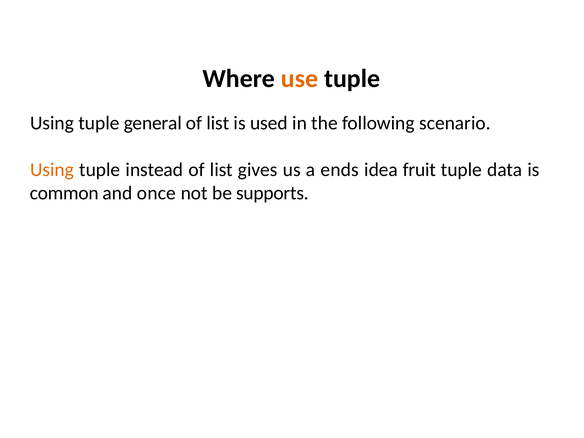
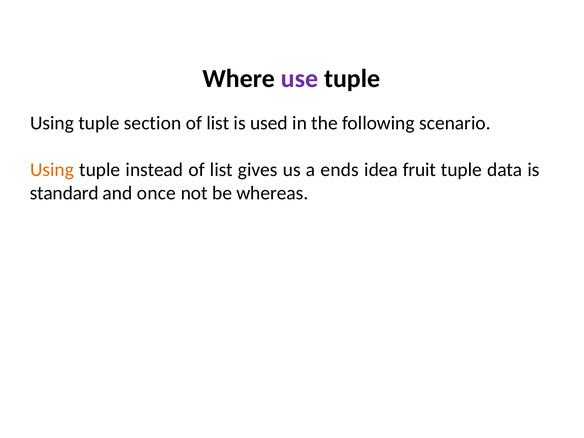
use colour: orange -> purple (300, 79)
general: general -> section (153, 123)
common: common -> standard (64, 193)
supports: supports -> whereas (272, 193)
